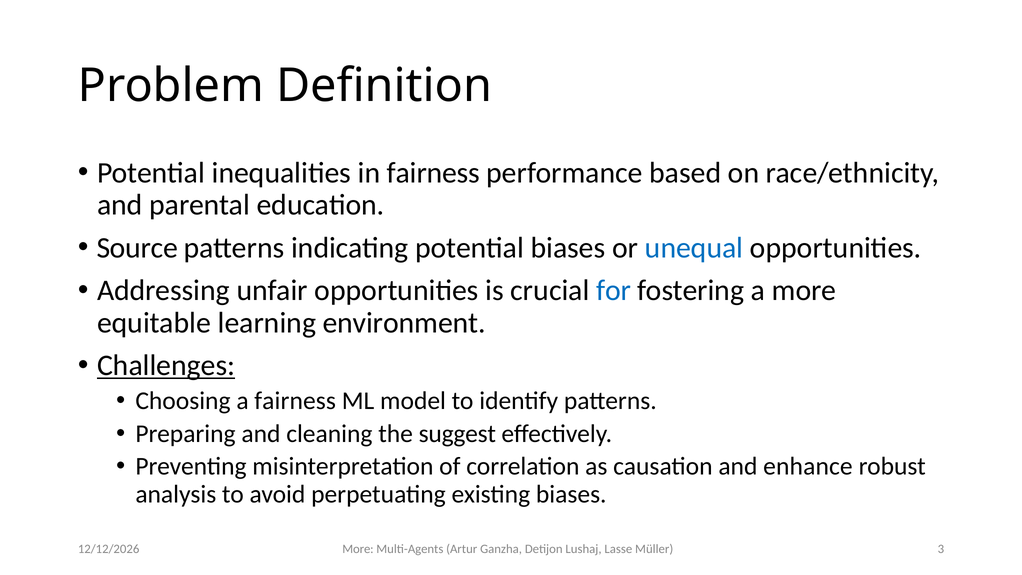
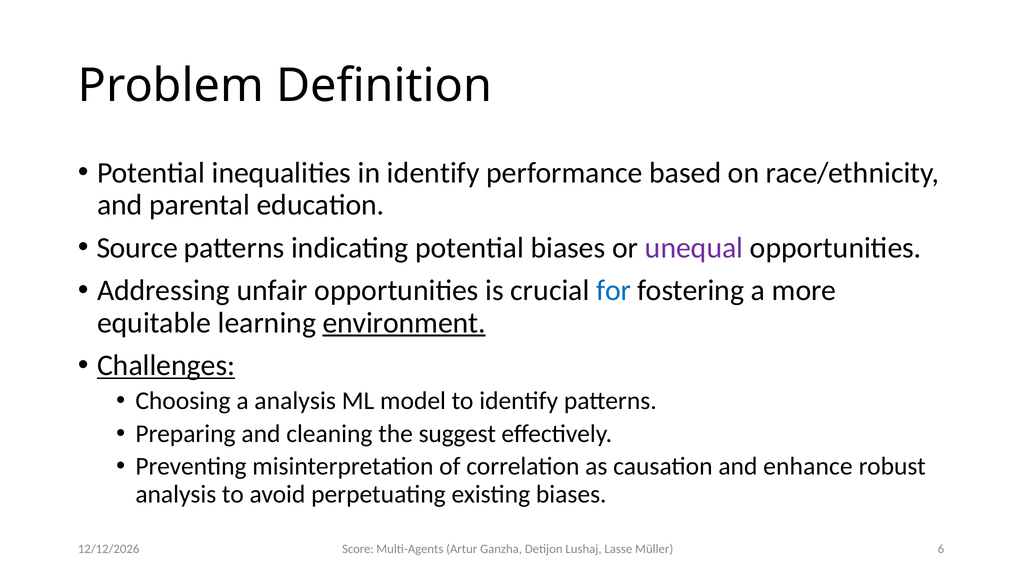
in fairness: fairness -> identify (433, 173)
unequal colour: blue -> purple (694, 248)
environment underline: none -> present (404, 323)
a fairness: fairness -> analysis (295, 401)
3: 3 -> 6 (941, 549)
More: More -> Score (358, 549)
